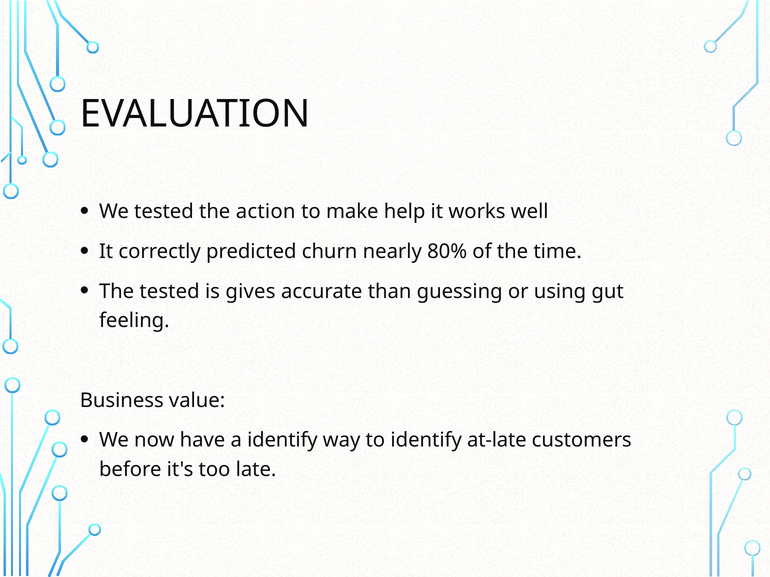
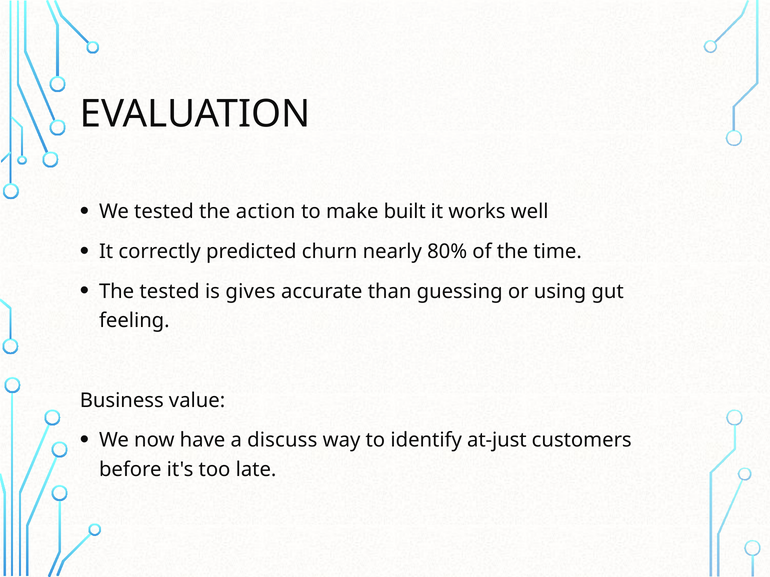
help: help -> built (405, 212)
a identify: identify -> discuss (282, 441)
at-late: at-late -> at-just (497, 441)
